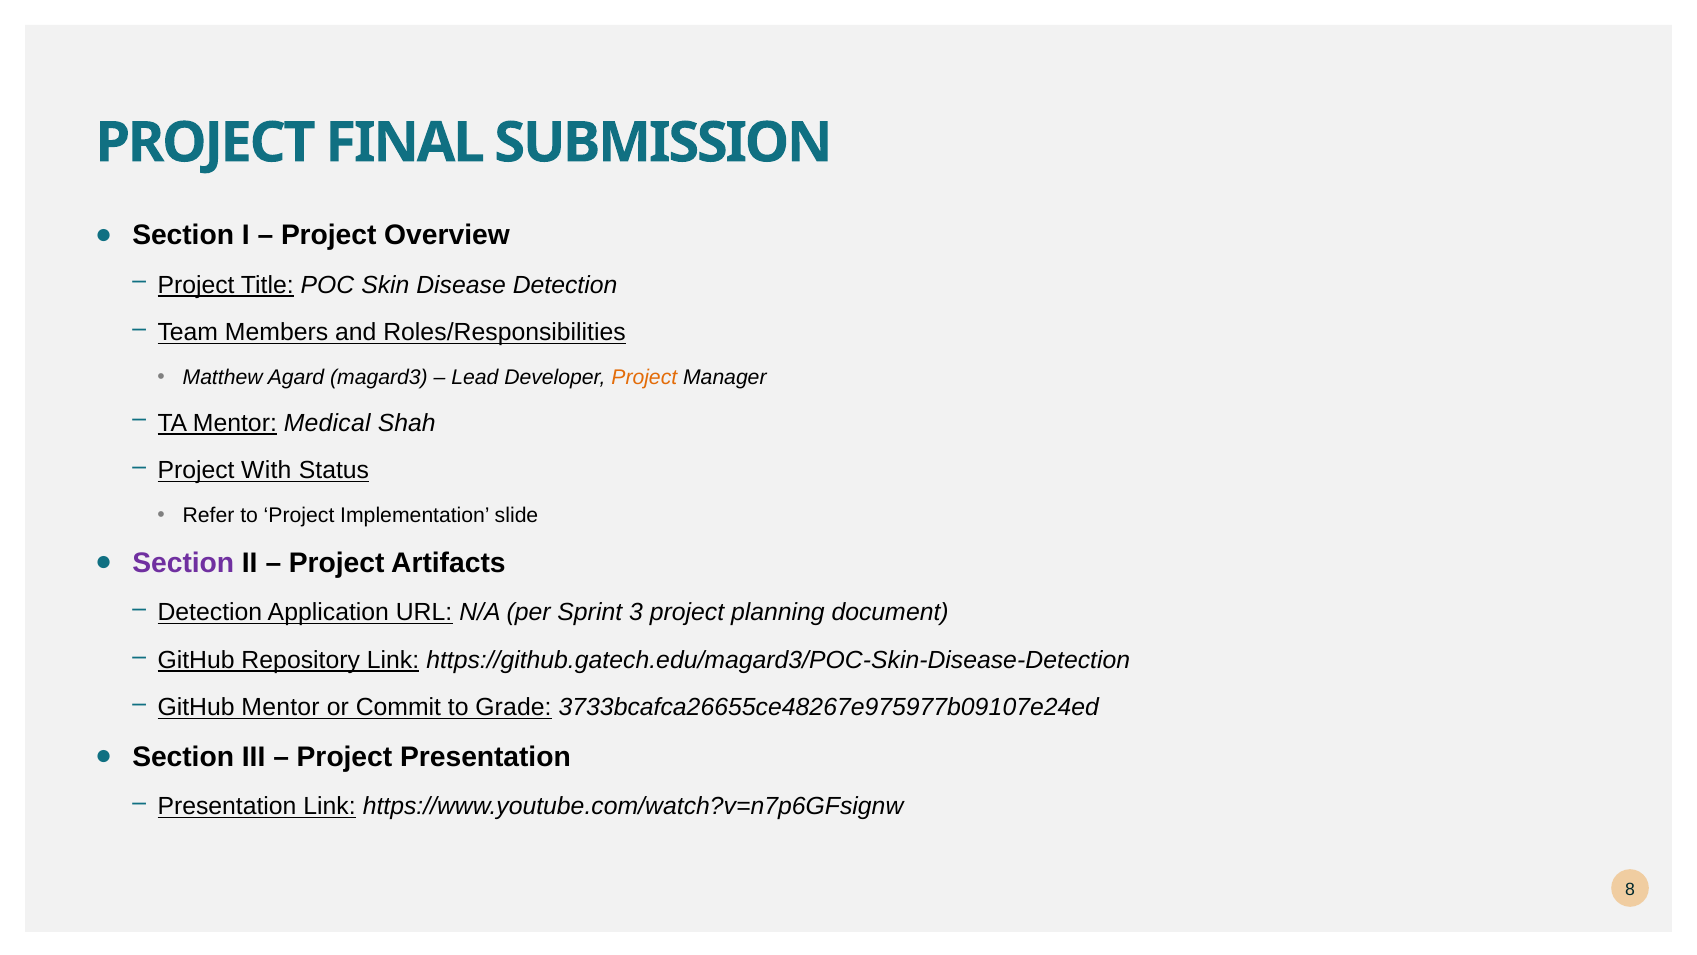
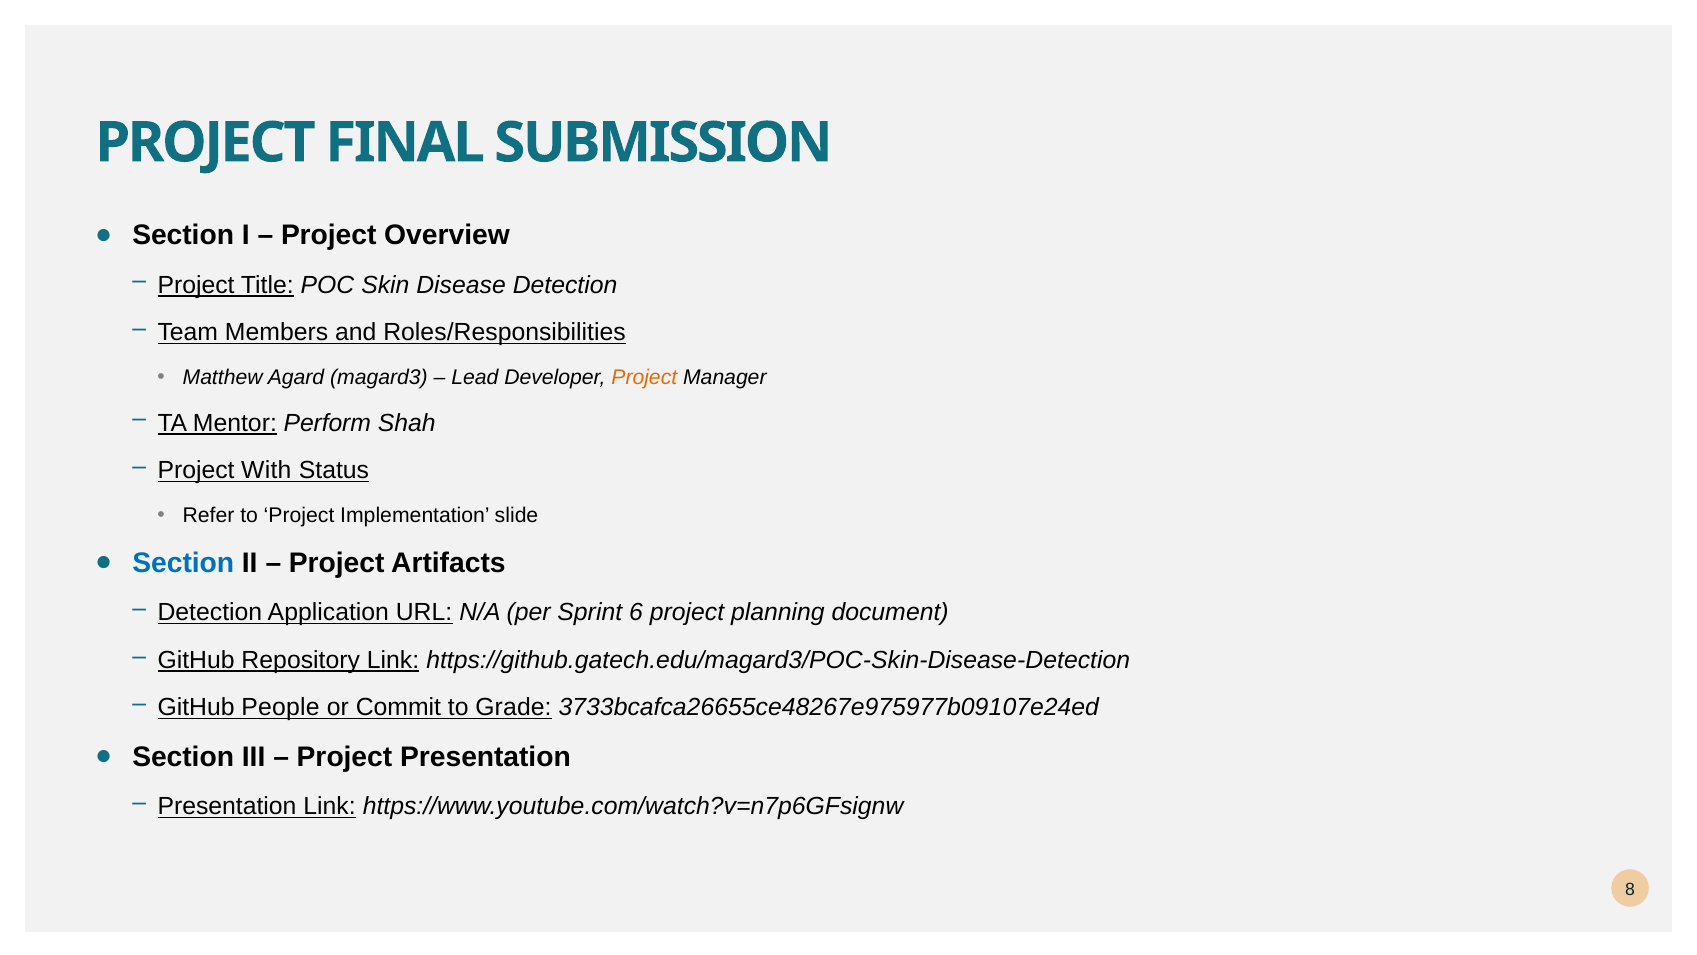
Medical: Medical -> Perform (327, 423)
Section colour: purple -> blue (183, 563)
3: 3 -> 6 (636, 612)
GitHub Mentor: Mentor -> People (281, 707)
